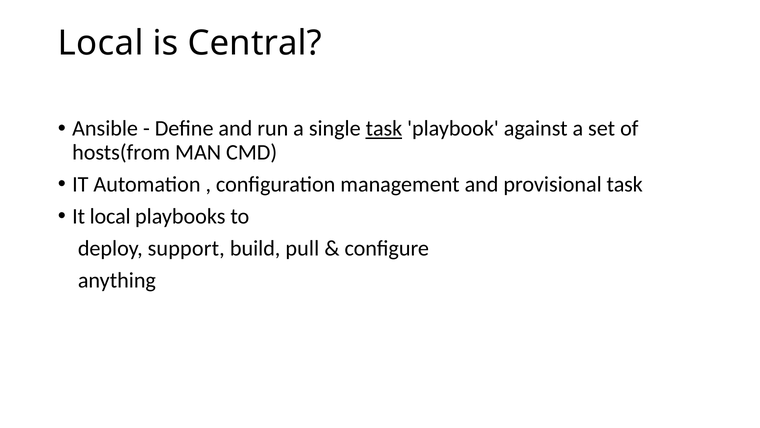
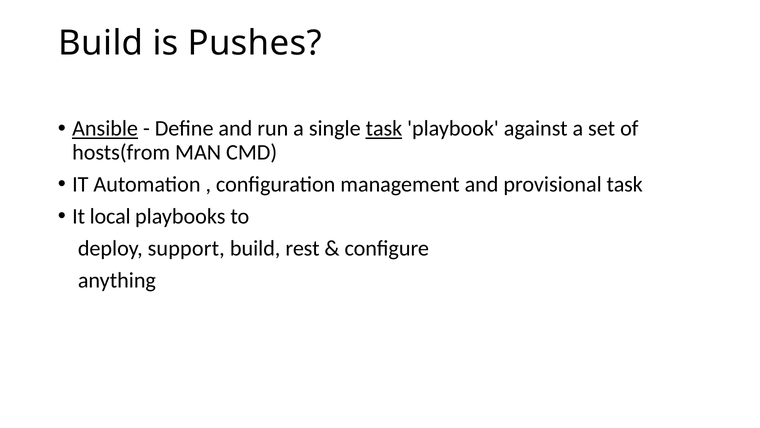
Local: Local -> Build (101, 43)
Central: Central -> Pushes (255, 43)
Ansible underline: none -> present (105, 128)
pull: pull -> rest (302, 248)
